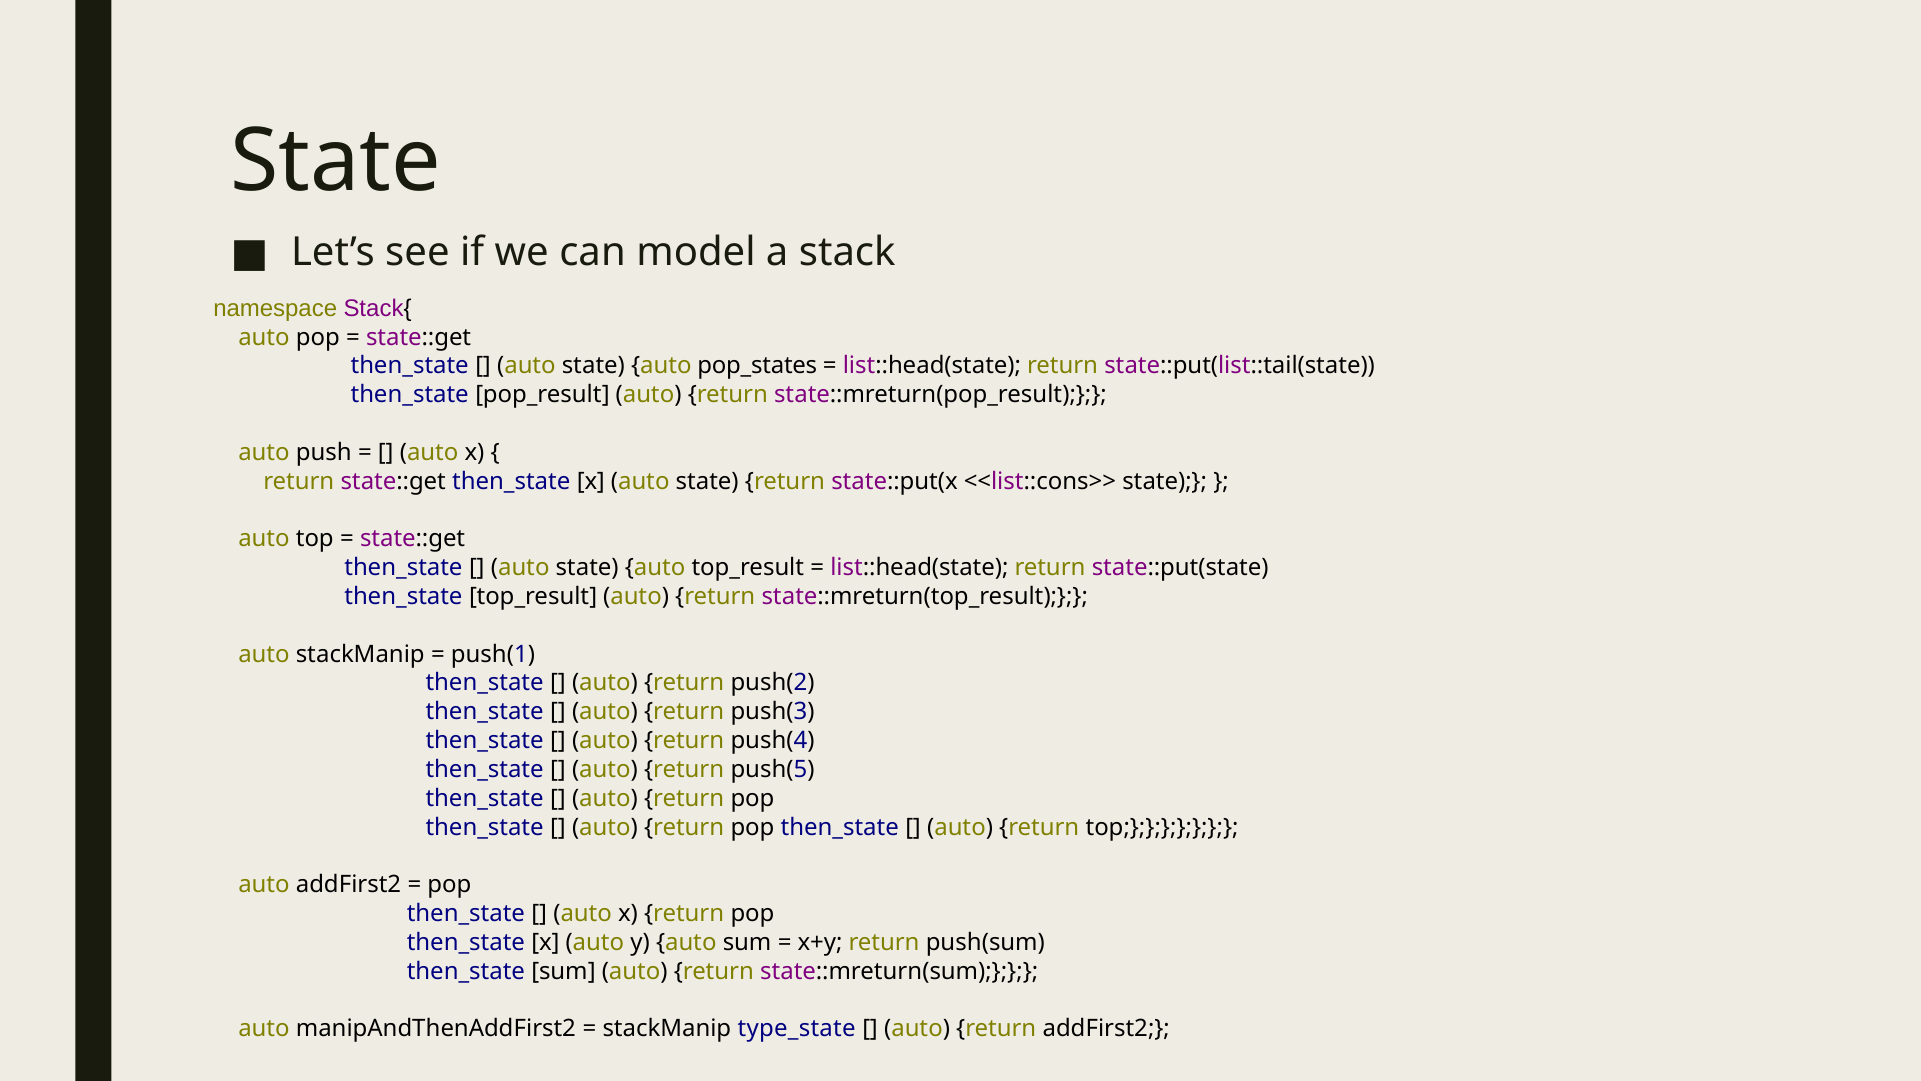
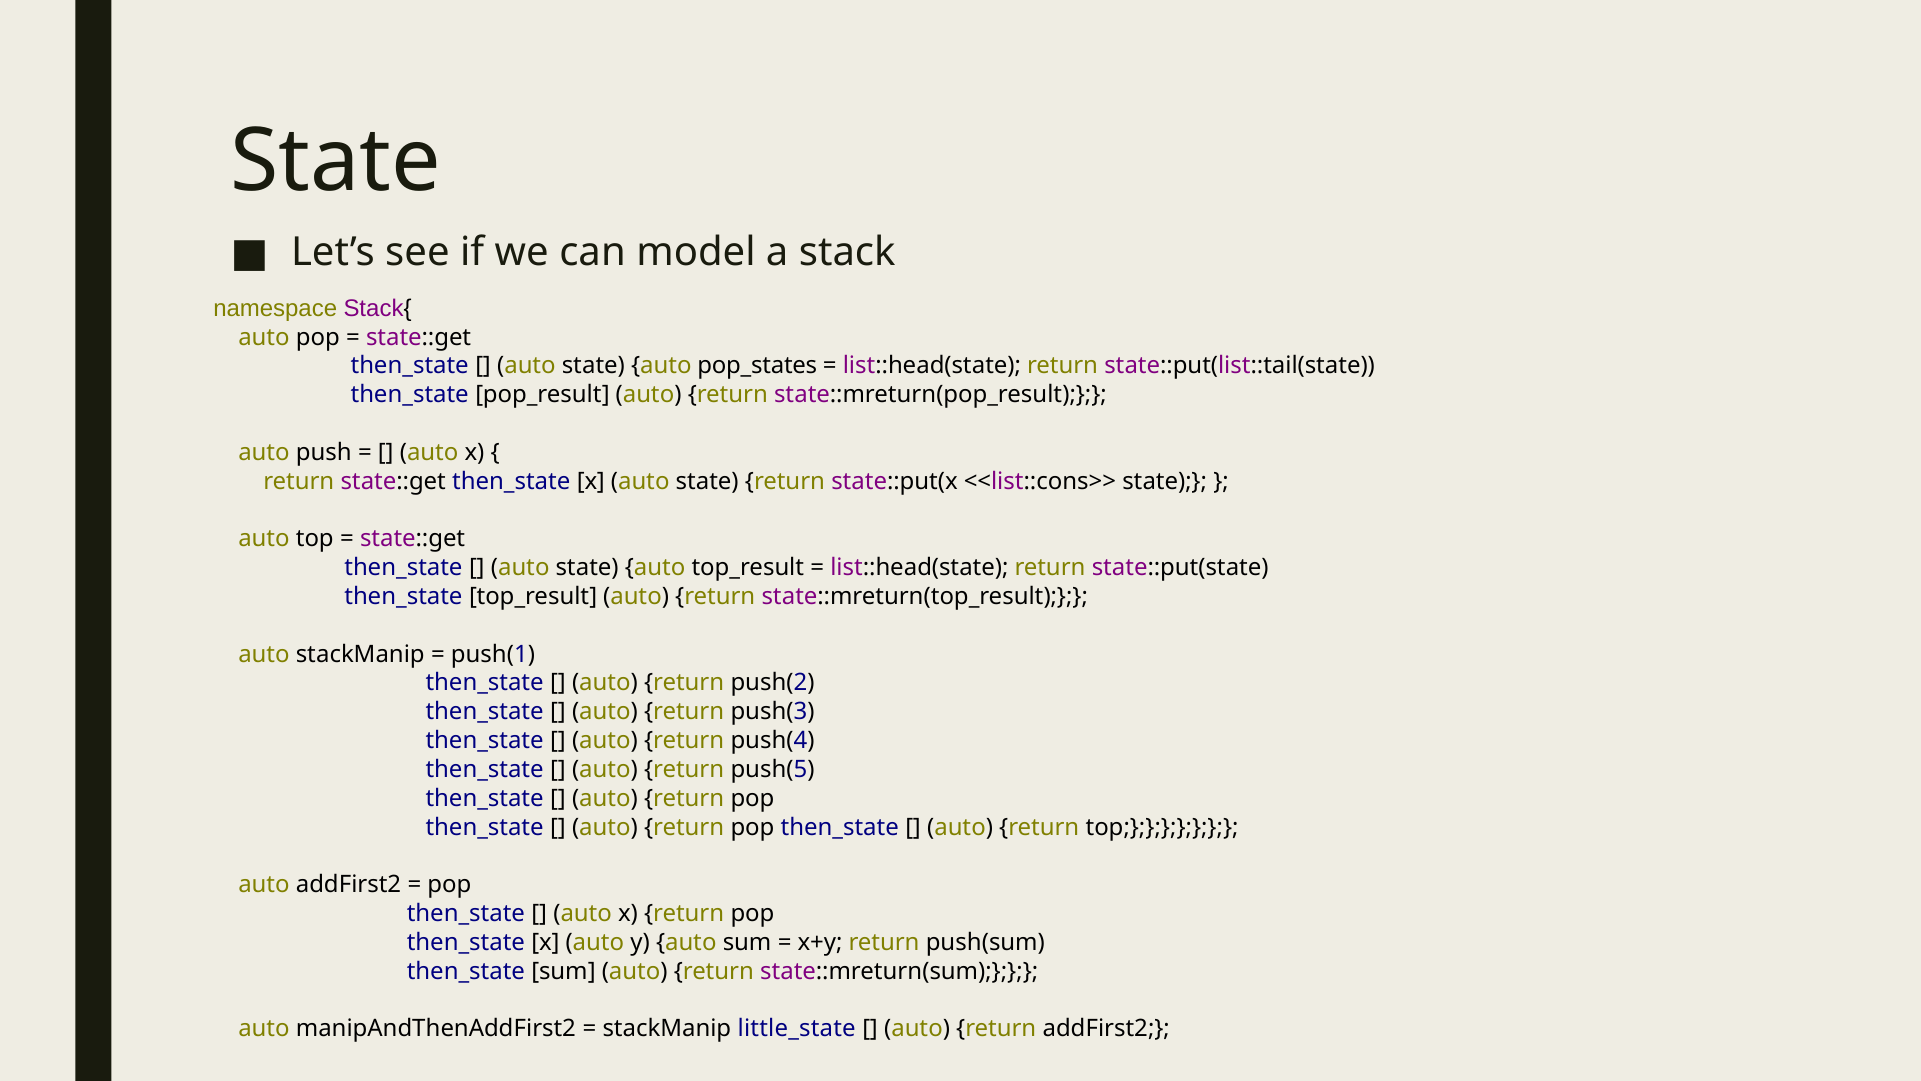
type_state: type_state -> little_state (797, 1029)
